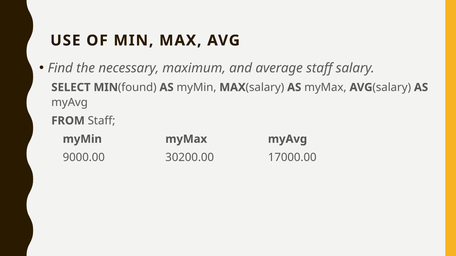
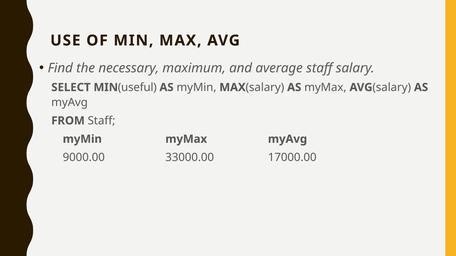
found: found -> useful (137, 88)
30200.00: 30200.00 -> 33000.00 (190, 158)
